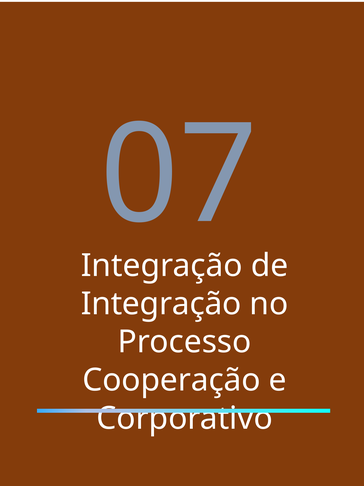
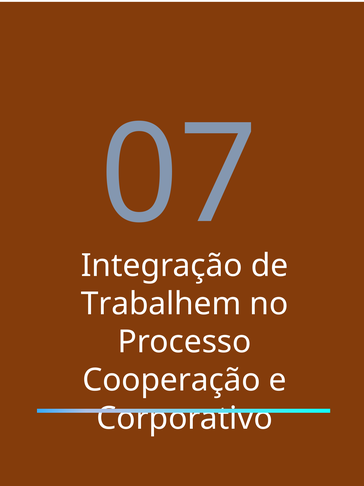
Integração: Integração -> Trabalhem (161, 303)
